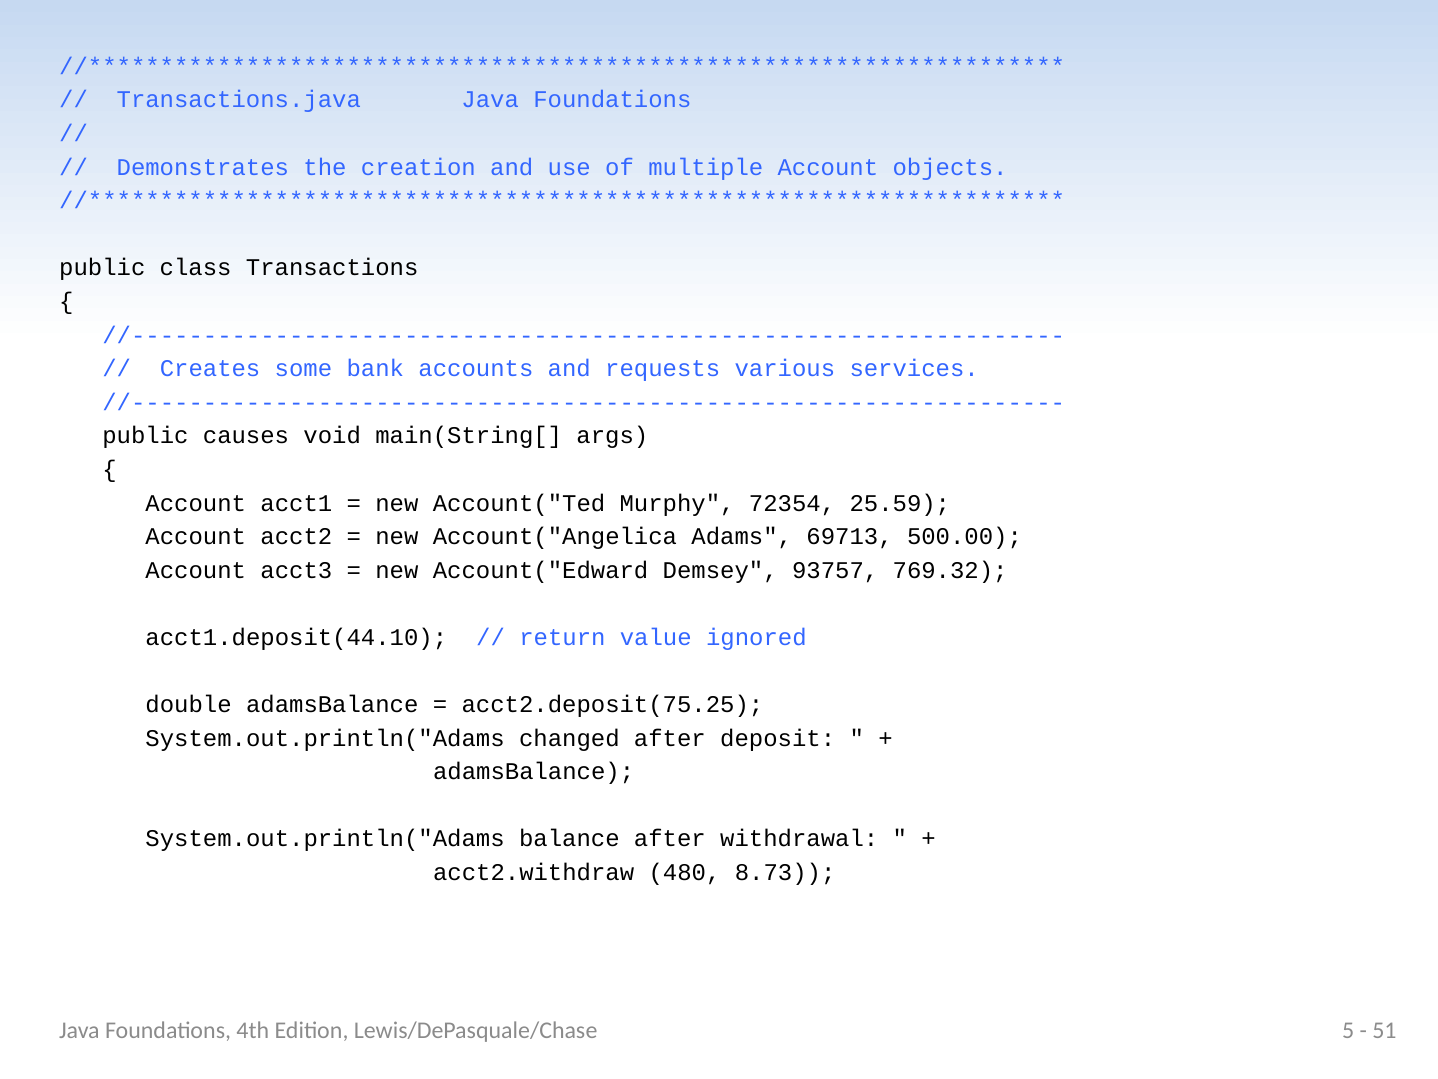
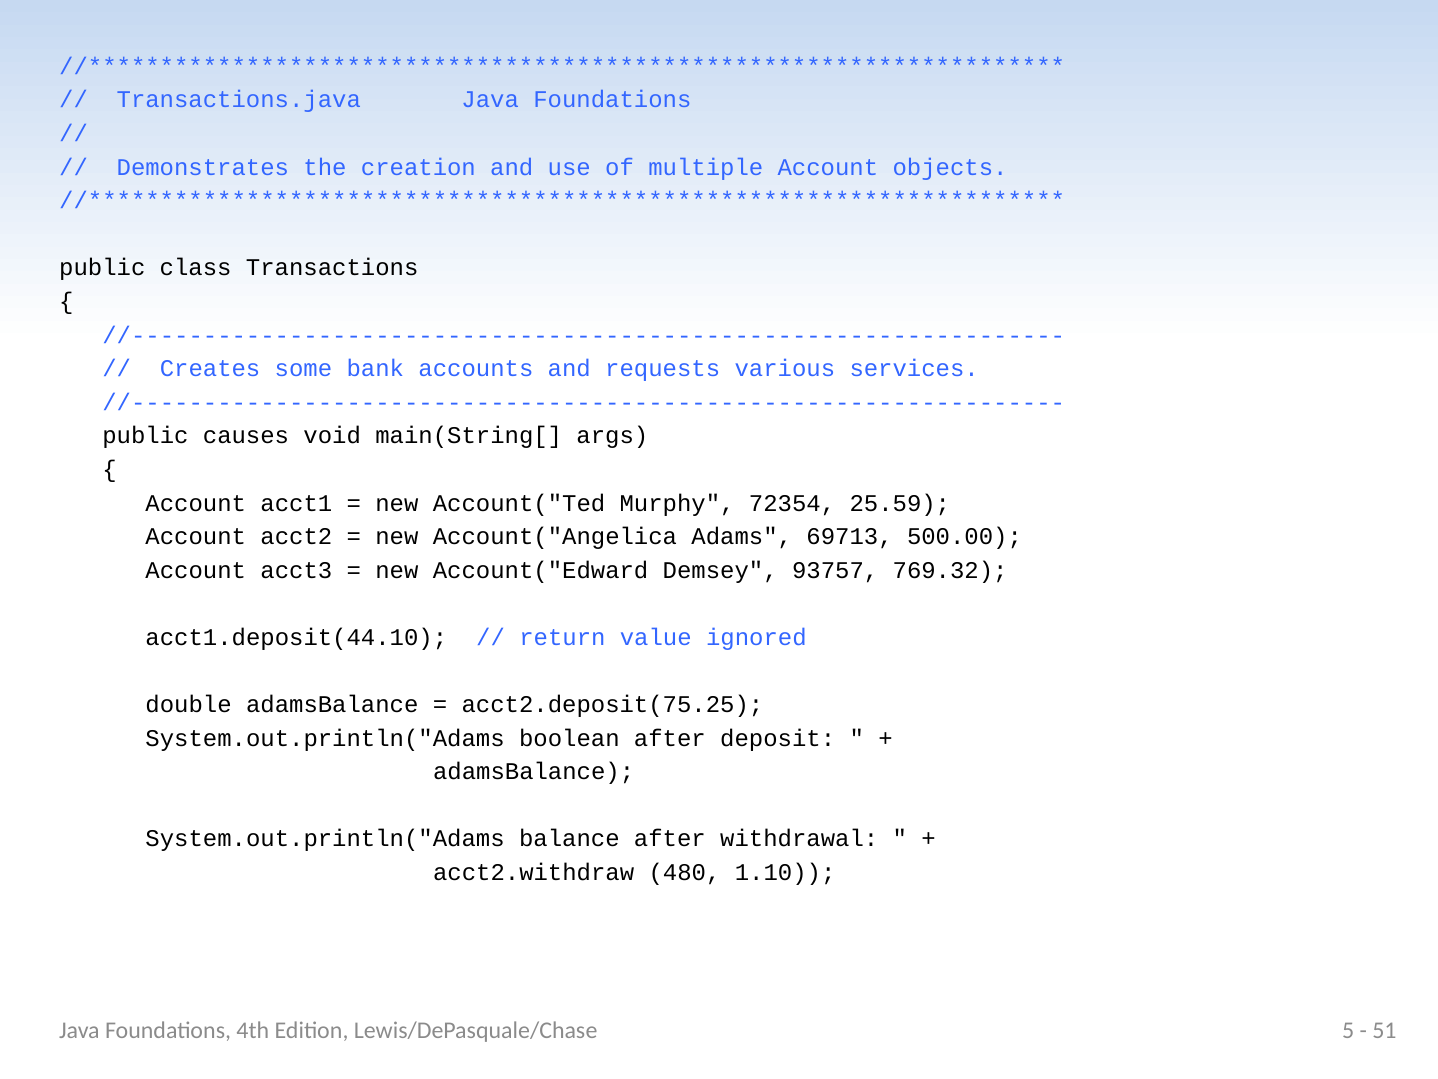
changed: changed -> boolean (569, 738)
8.73: 8.73 -> 1.10 (785, 872)
